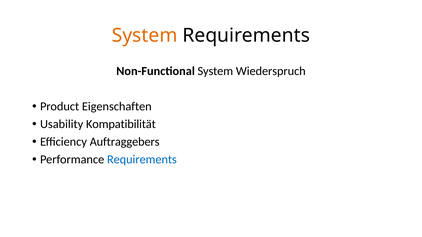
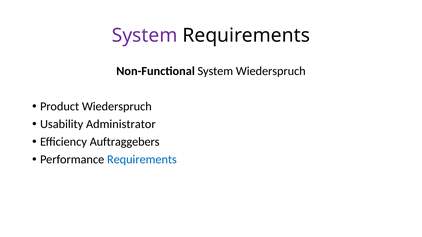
System colour: orange -> purple (145, 35)
Product Eigenschaften: Eigenschaften -> Wiederspruch (117, 107)
Kompatibilität: Kompatibilität -> Administrator (121, 124)
